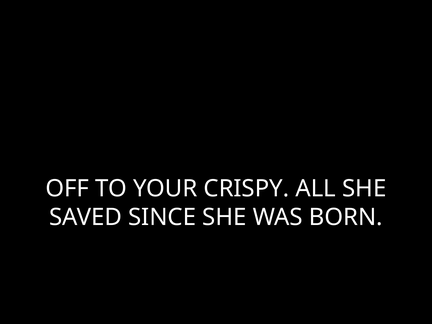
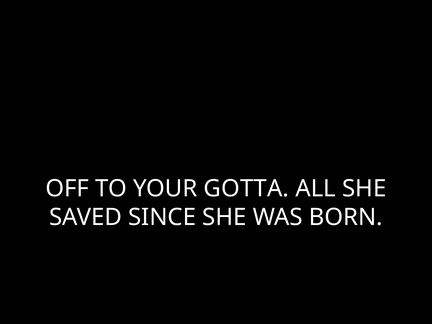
CRISPY: CRISPY -> GOTTA (246, 189)
